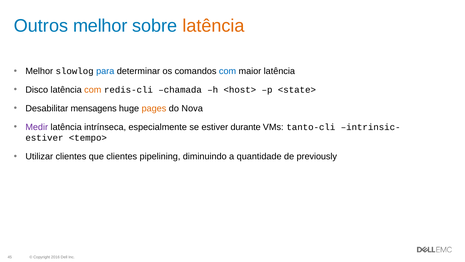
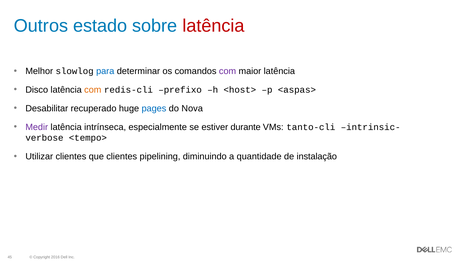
Outros melhor: melhor -> estado (100, 26)
latência colour: orange -> red (213, 26)
com colour: blue -> purple (228, 71)
chamada: chamada -> prefixo (180, 90)
<state>: <state> -> <aspas> (297, 90)
mensagens: mensagens -> recuperado (94, 108)
pages colour: orange -> blue (154, 108)
estiver: estiver -> verbose (44, 138)
previously: previously -> instalação (317, 156)
